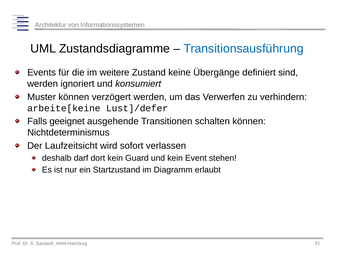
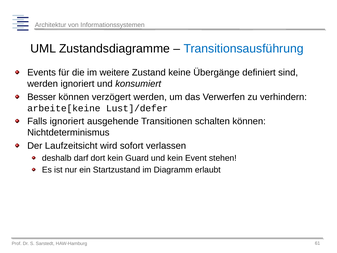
Muster: Muster -> Besser (42, 97)
Falls geeignet: geeignet -> ignoriert (67, 121)
